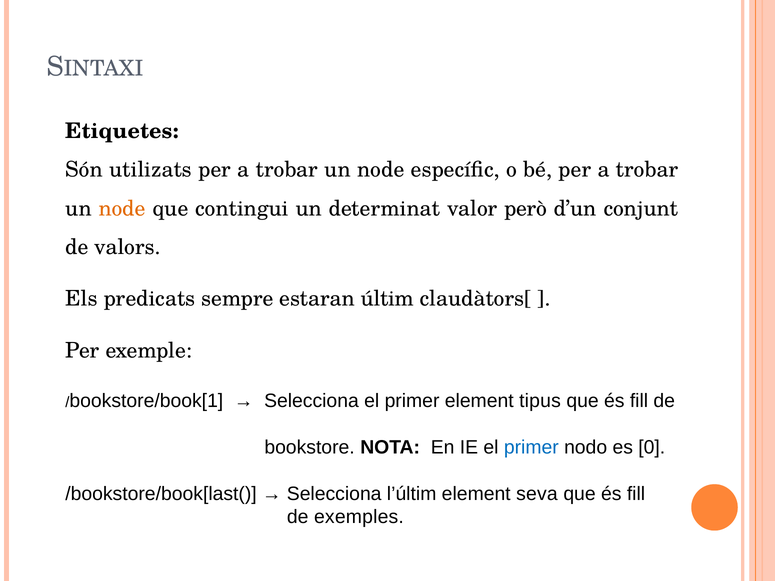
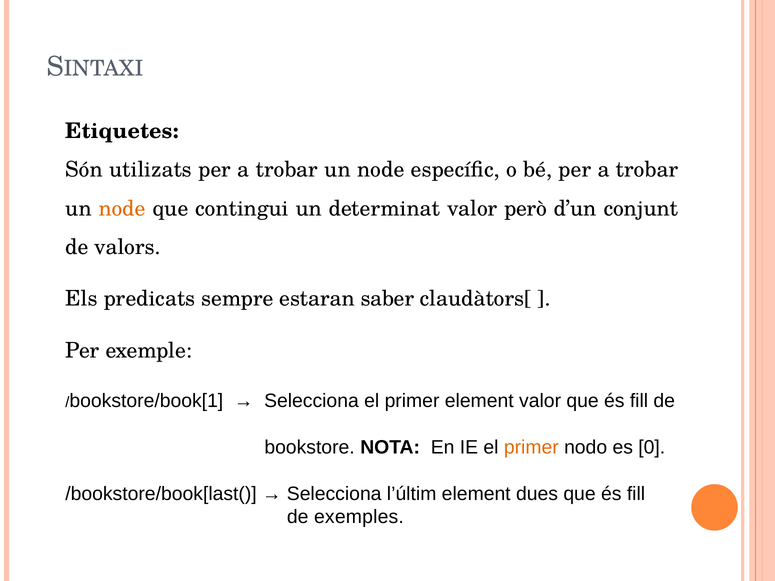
últim: últim -> saber (387, 299)
element tipus: tipus -> valor (540, 401)
primer colour: blue -> orange (531, 447)
seva: seva -> dues (537, 494)
